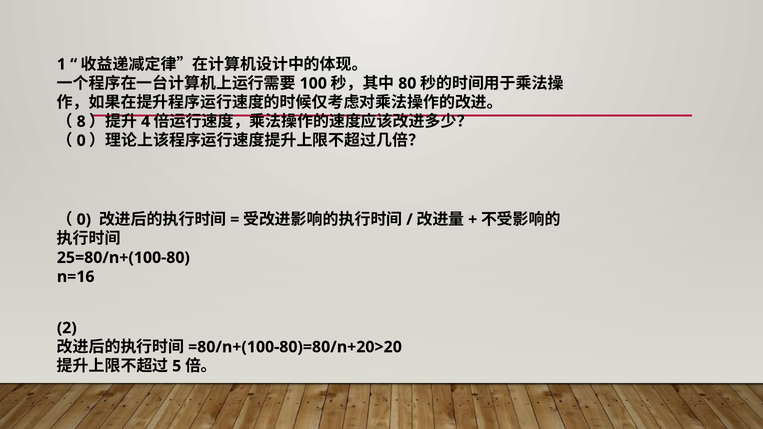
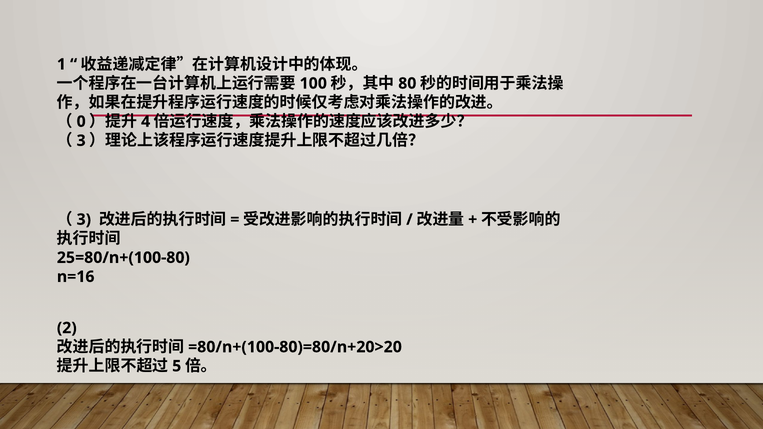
8: 8 -> 0 (81, 122)
0: 0 -> 3 (81, 141)
0: 0 -> 3 (84, 220)
